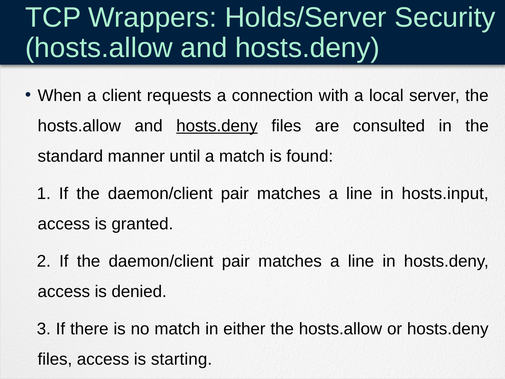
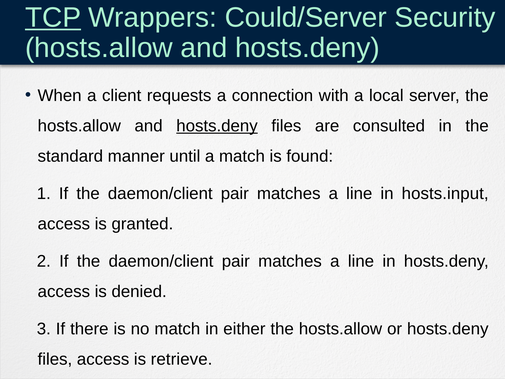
TCP underline: none -> present (53, 17)
Holds/Server: Holds/Server -> Could/Server (306, 17)
starting: starting -> retrieve (182, 359)
